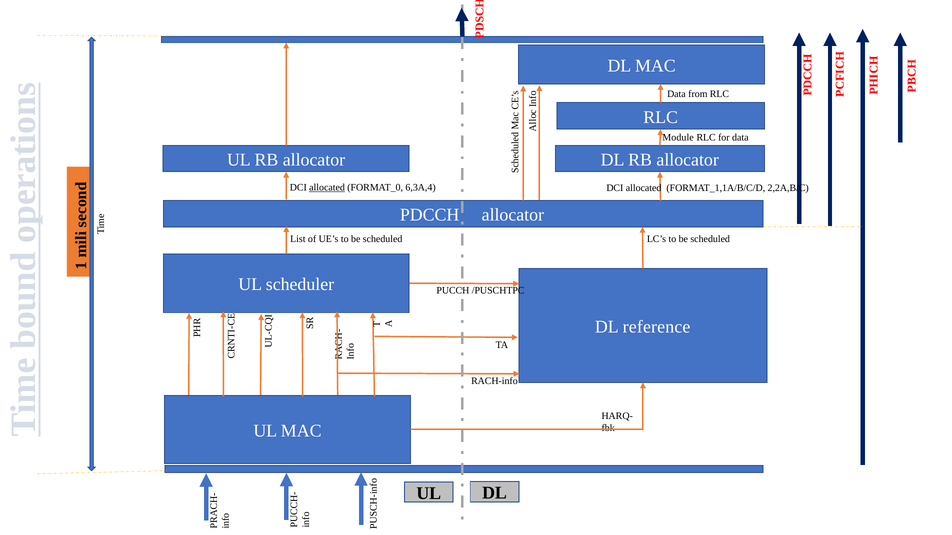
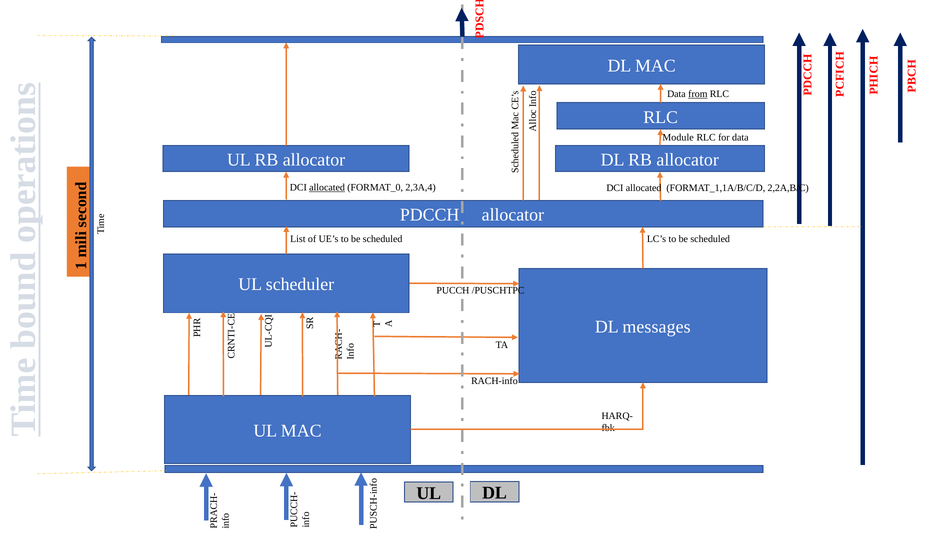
from underline: none -> present (698, 94)
6,3A,4: 6,3A,4 -> 2,3A,4 (421, 188)
reference: reference -> messages (657, 327)
